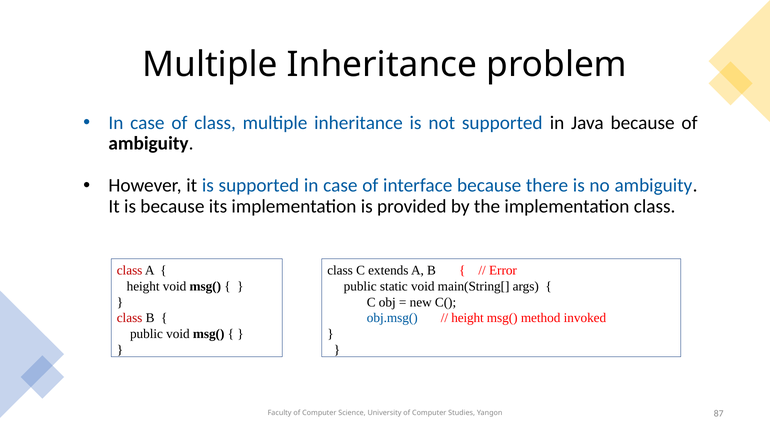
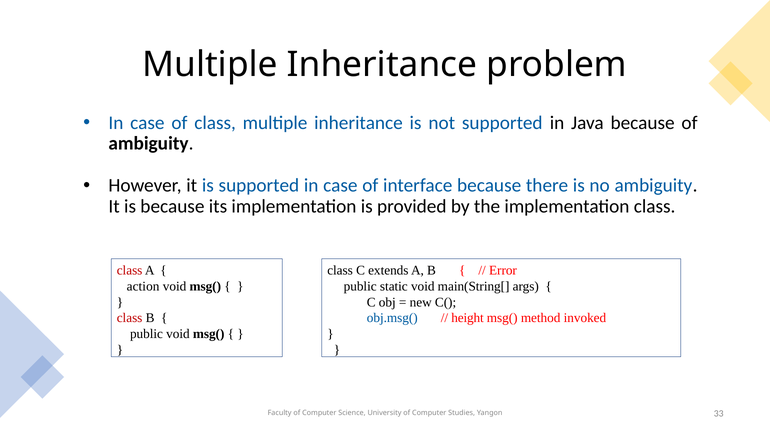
height: height -> action (143, 286)
87: 87 -> 33 (719, 414)
